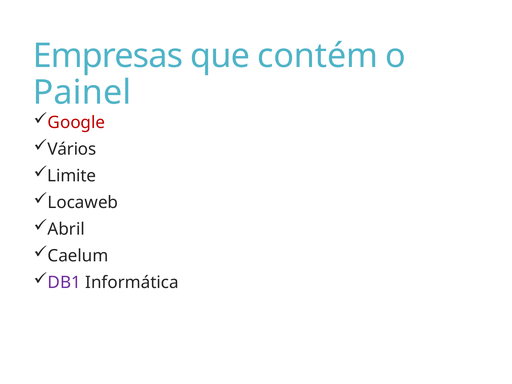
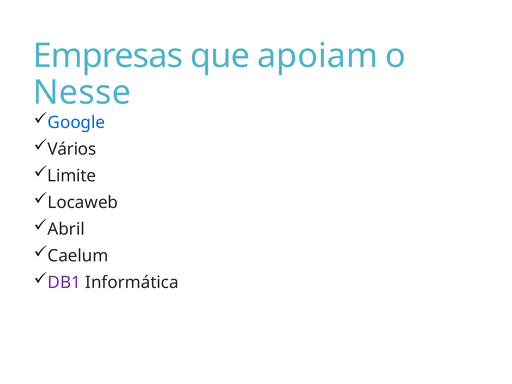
contém: contém -> apoiam (318, 56)
Painel: Painel -> Nesse (82, 93)
Google colour: red -> blue (76, 122)
